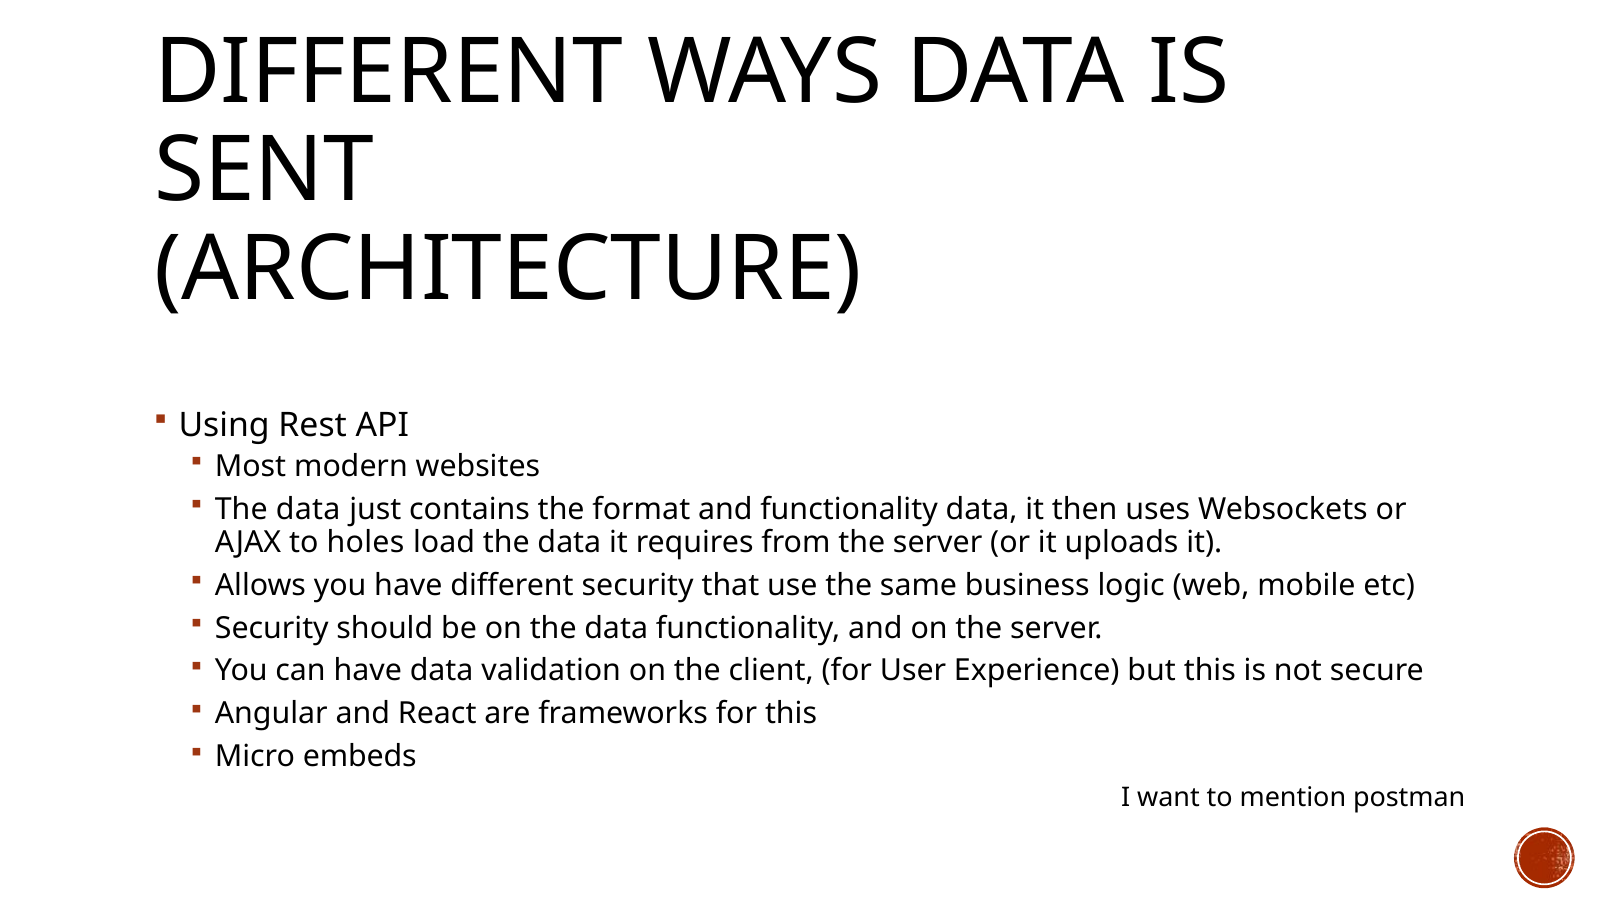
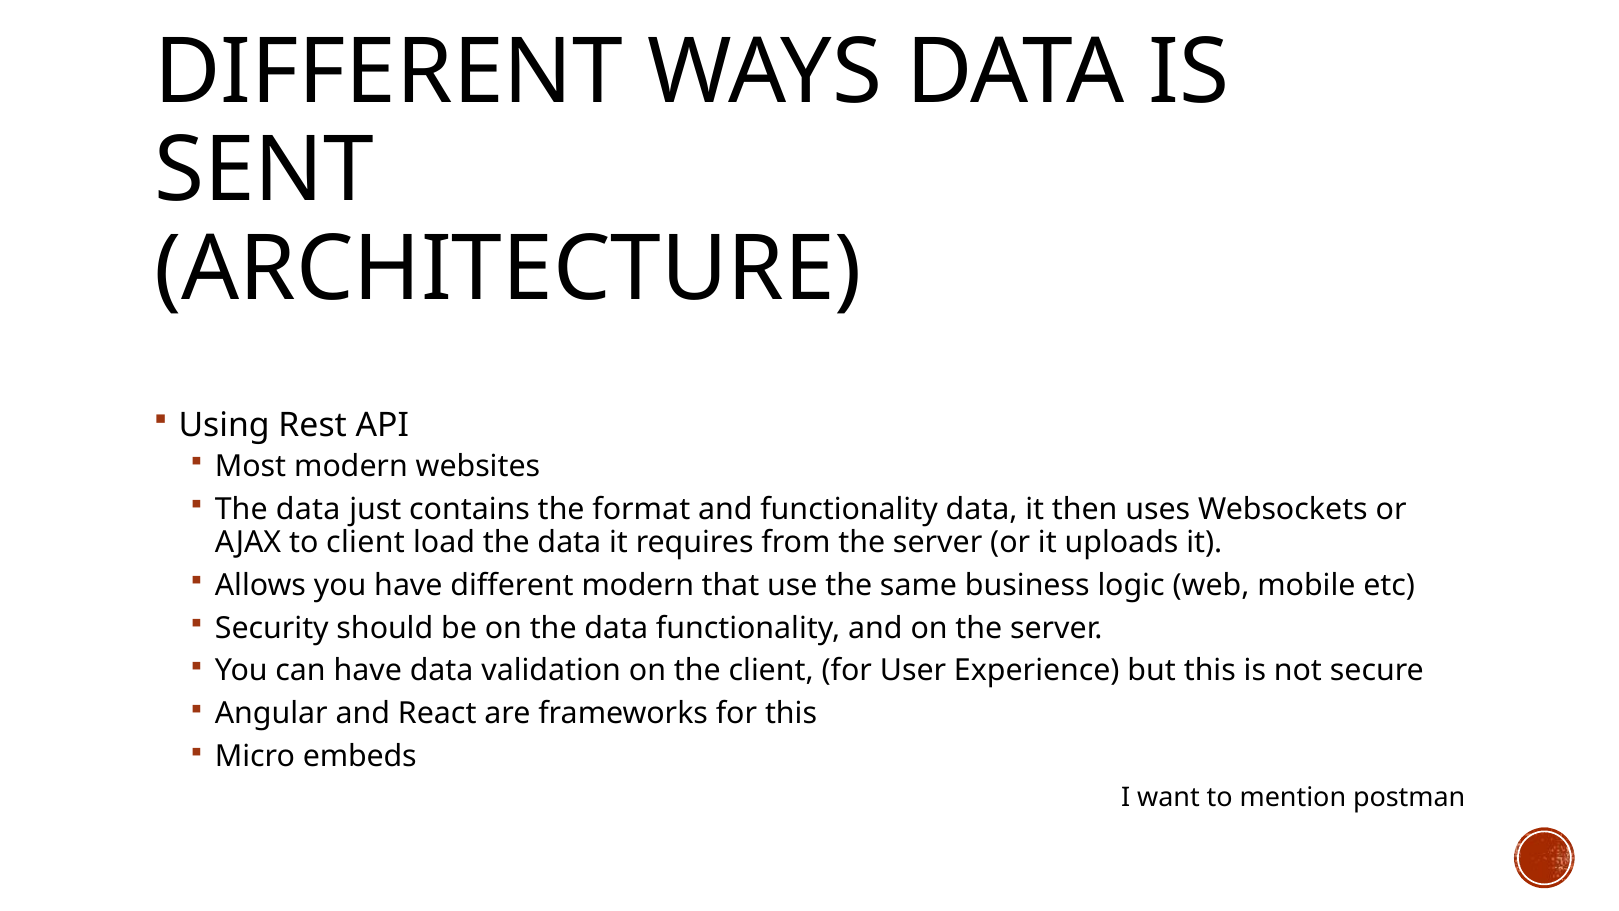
to holes: holes -> client (365, 542)
different security: security -> modern (638, 585)
